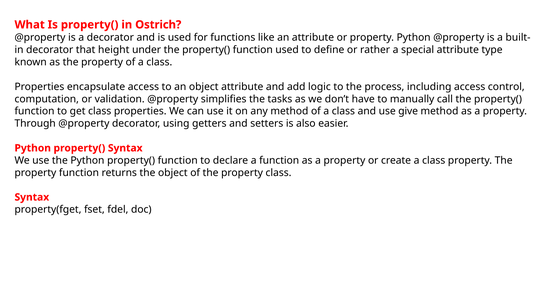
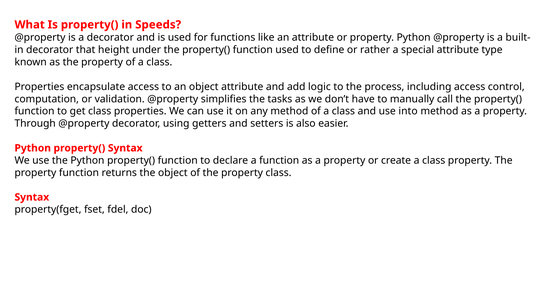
Ostrich: Ostrich -> Speeds (158, 25)
give: give -> into (408, 111)
